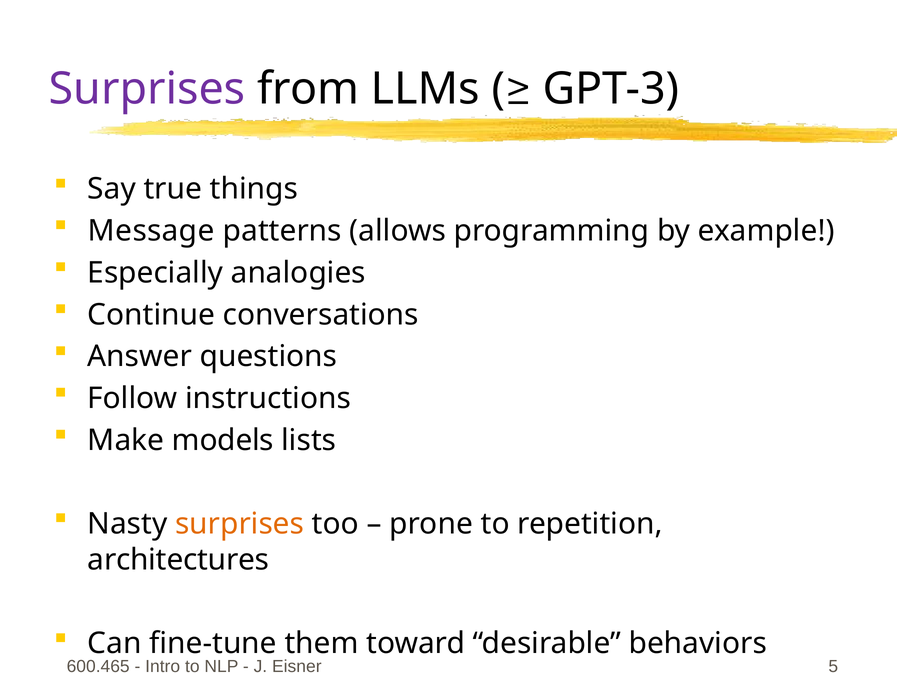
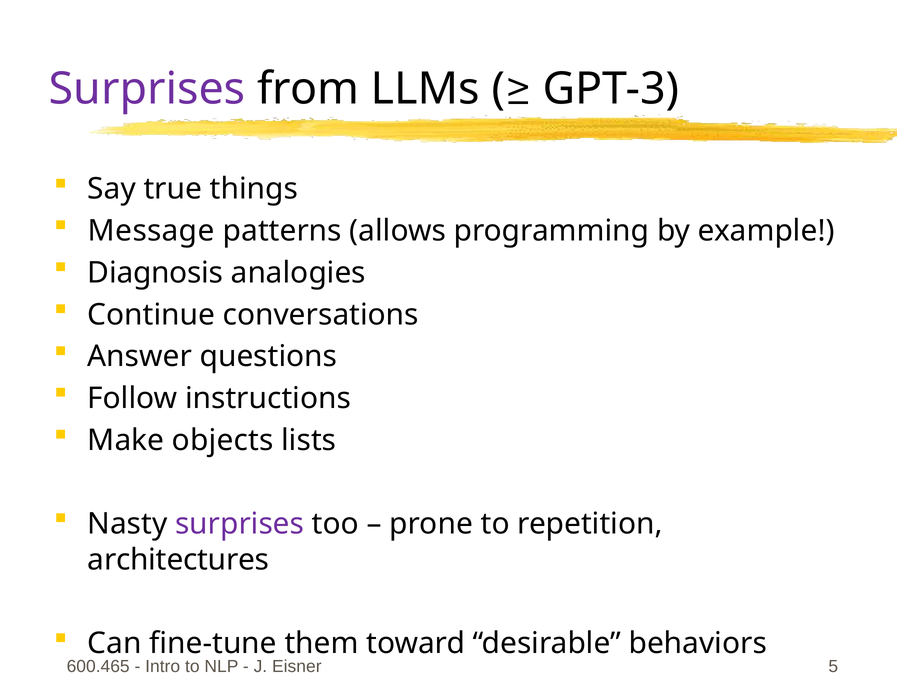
Especially: Especially -> Diagnosis (155, 273)
models: models -> objects (223, 440)
surprises colour: orange -> purple (240, 524)
